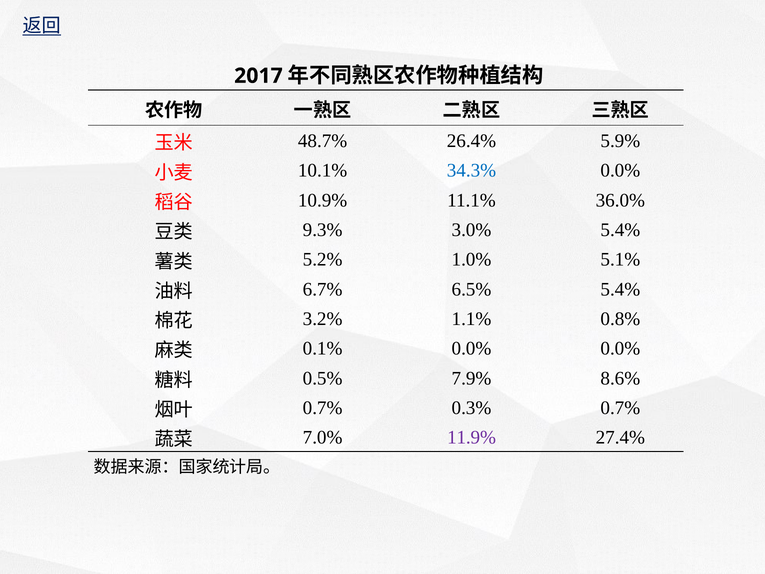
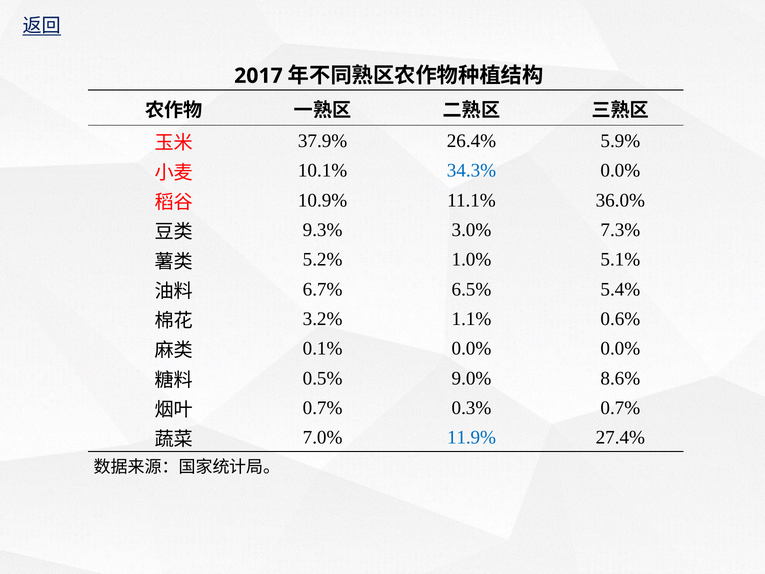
48.7%: 48.7% -> 37.9% (323, 141)
3.0% 5.4%: 5.4% -> 7.3% (620, 230)
0.8%: 0.8% -> 0.6% (620, 319)
7.9%: 7.9% -> 9.0% (471, 378)
11.9% colour: purple -> blue (472, 437)
